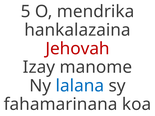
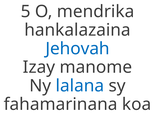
Jehovah colour: red -> blue (78, 49)
